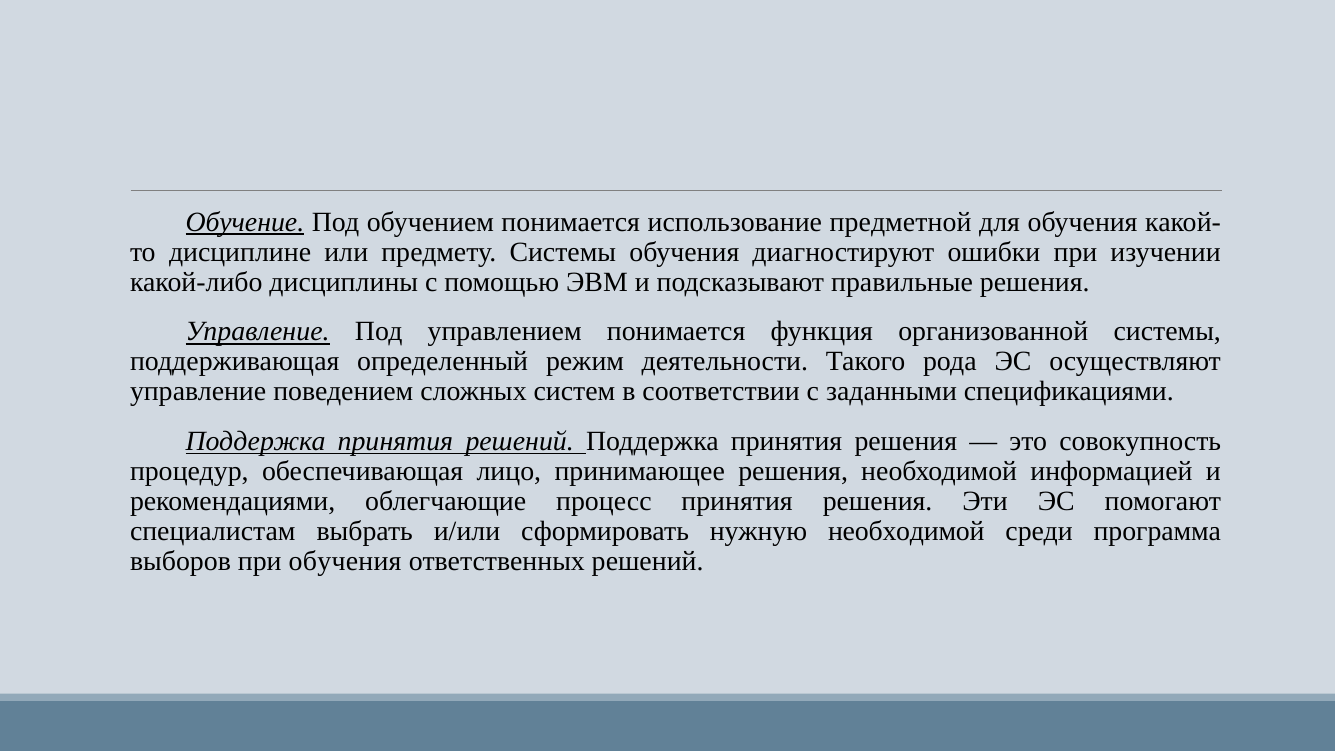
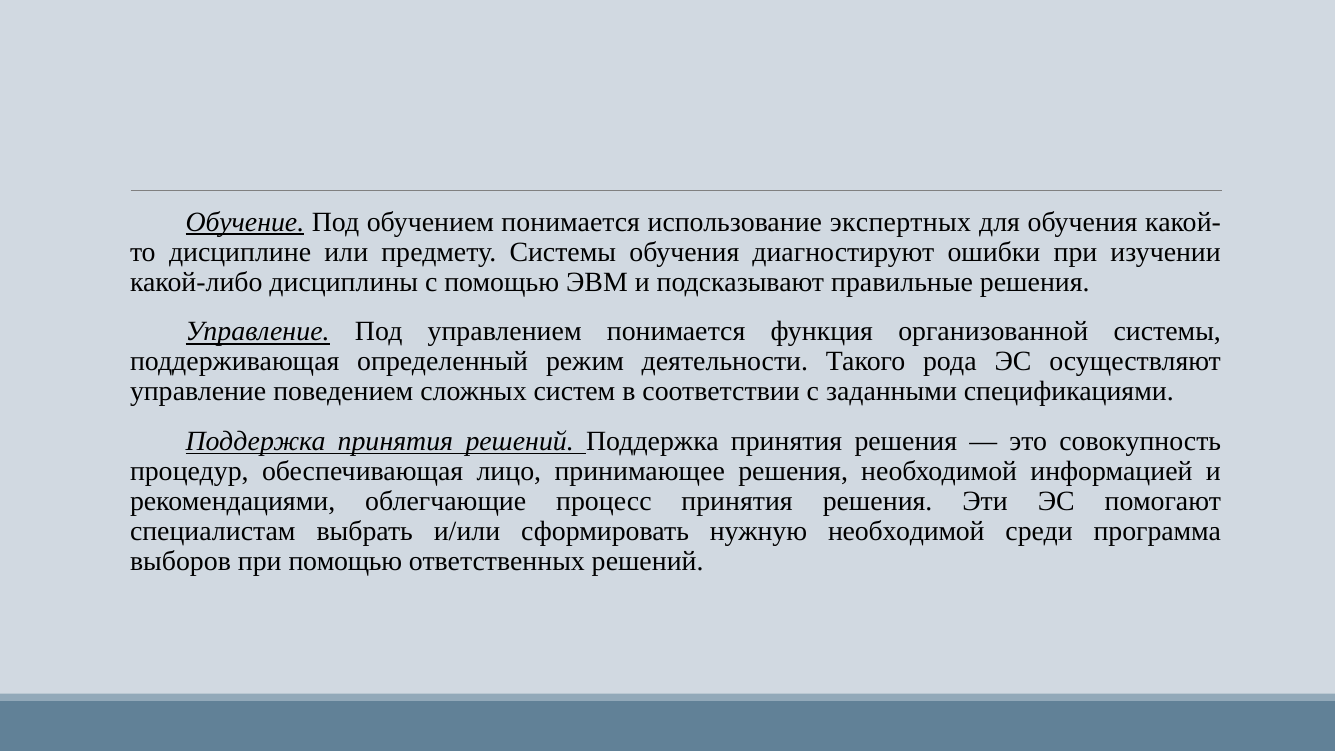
предметной: предметной -> экспертных (900, 222)
при обучения: обучения -> помощью (345, 561)
